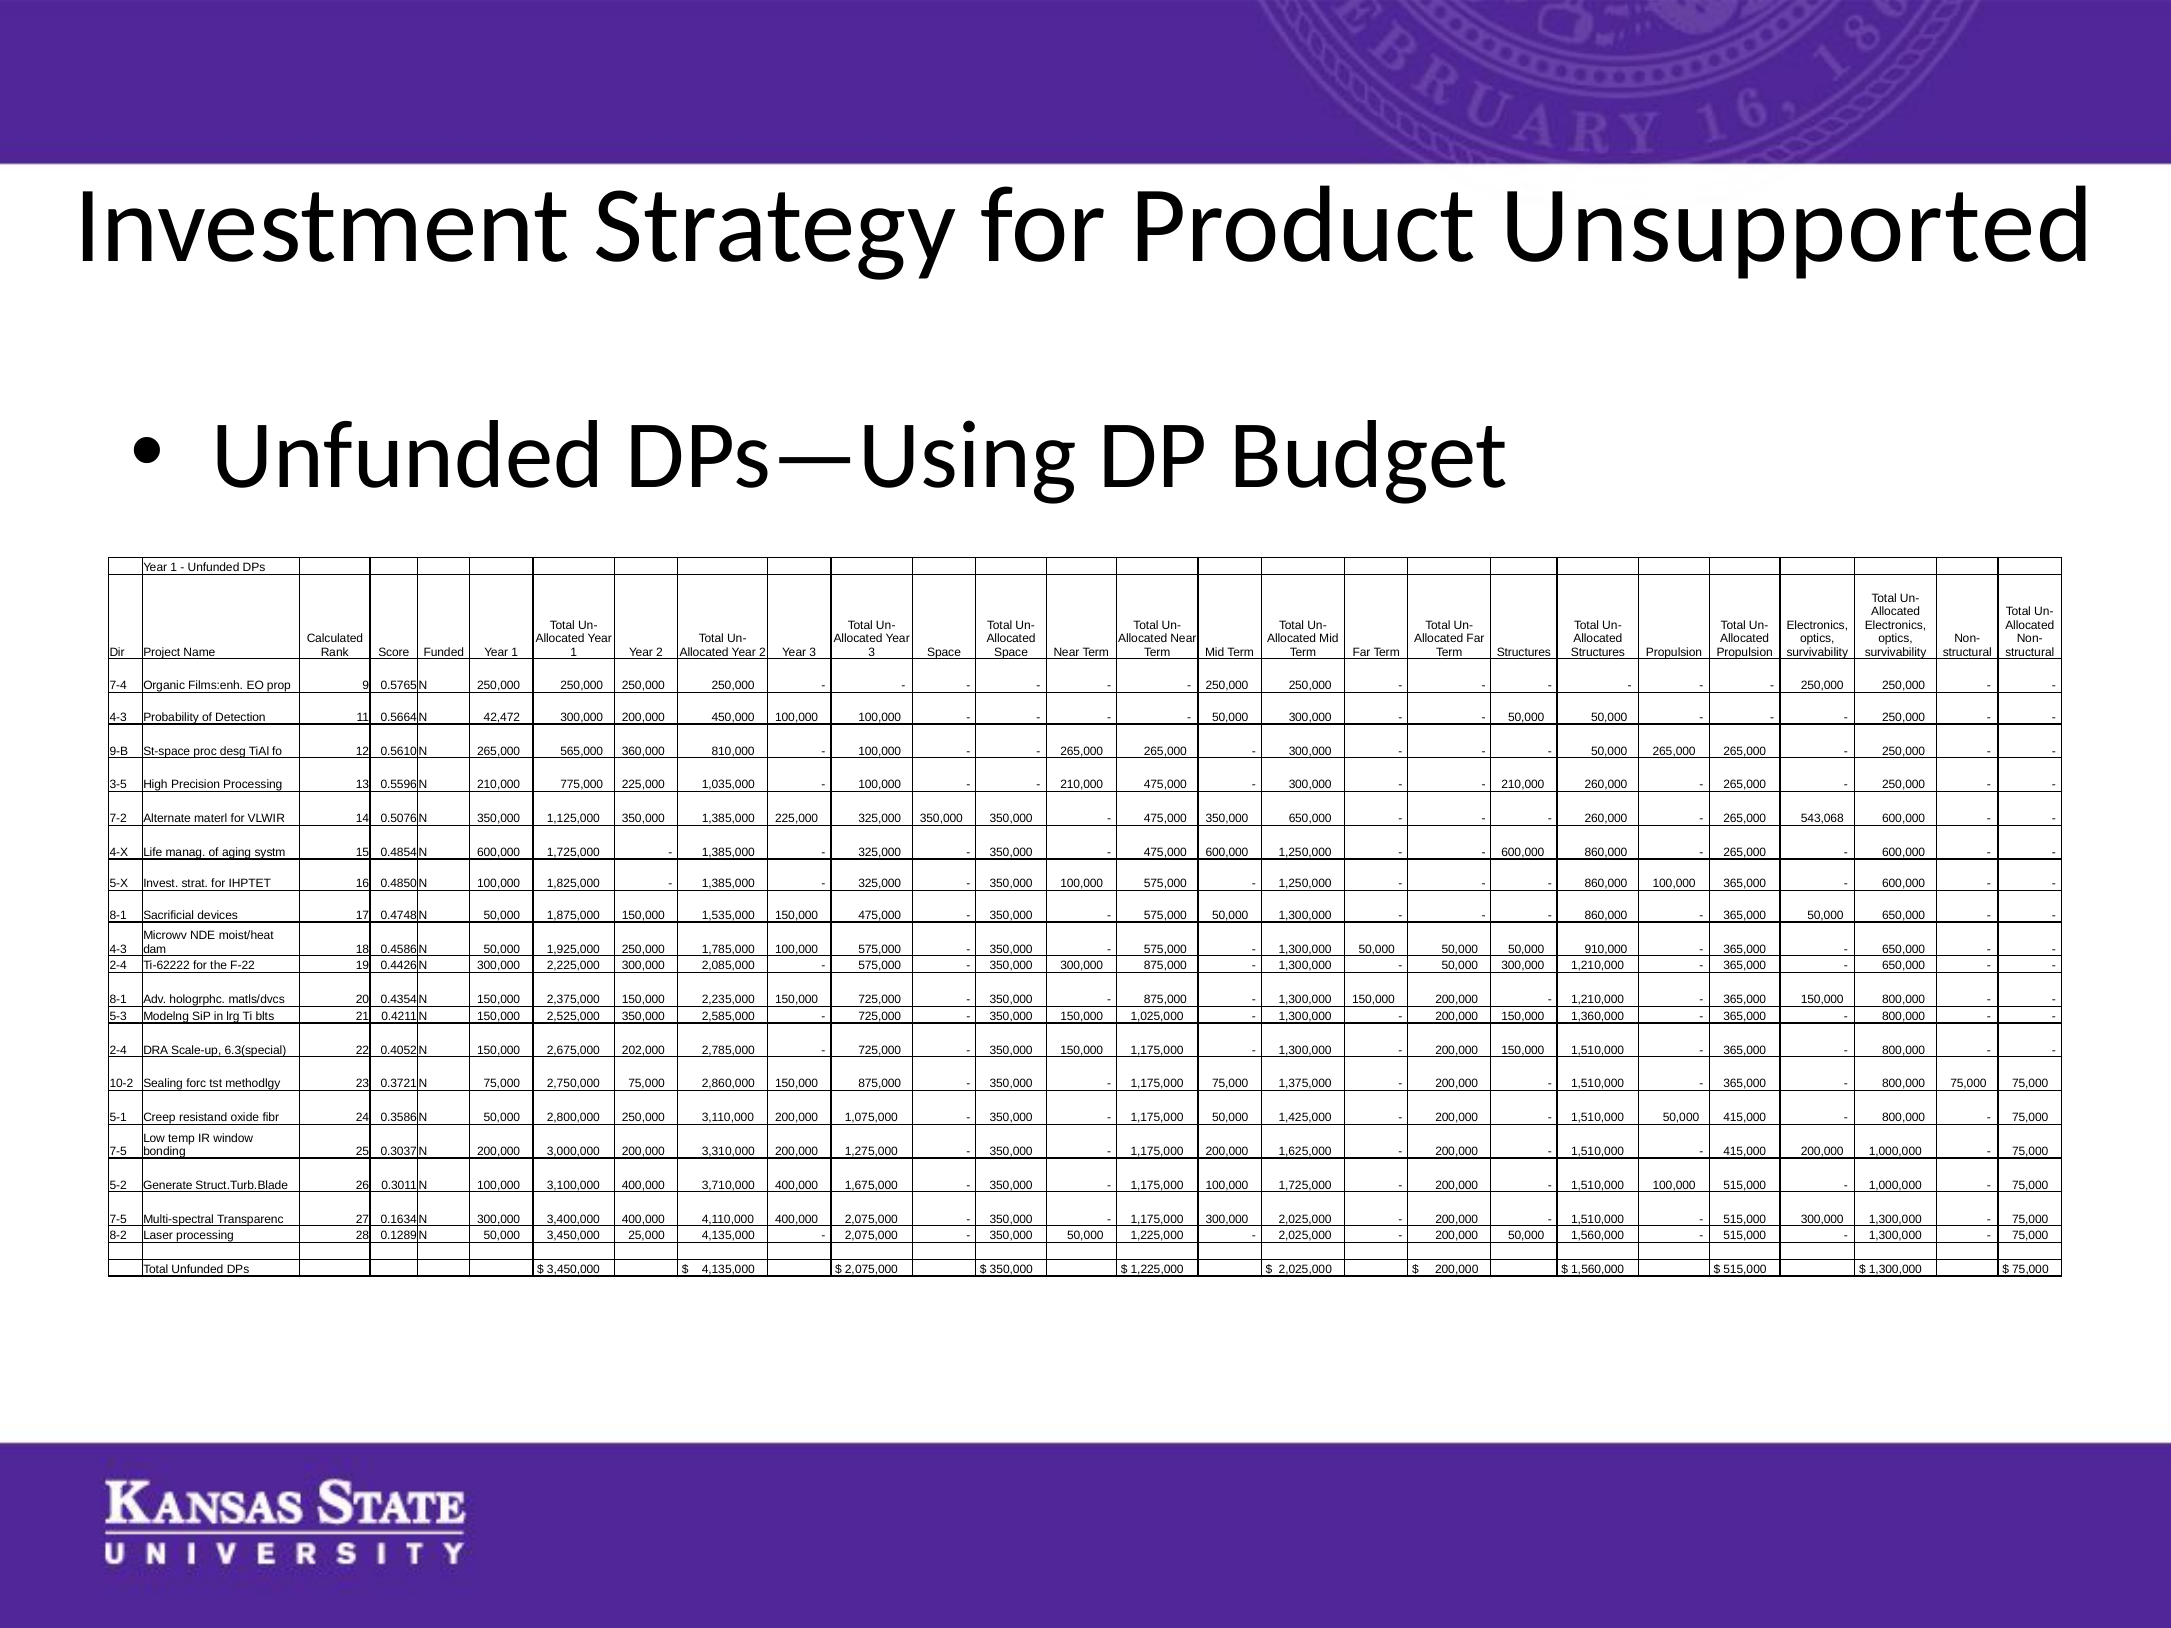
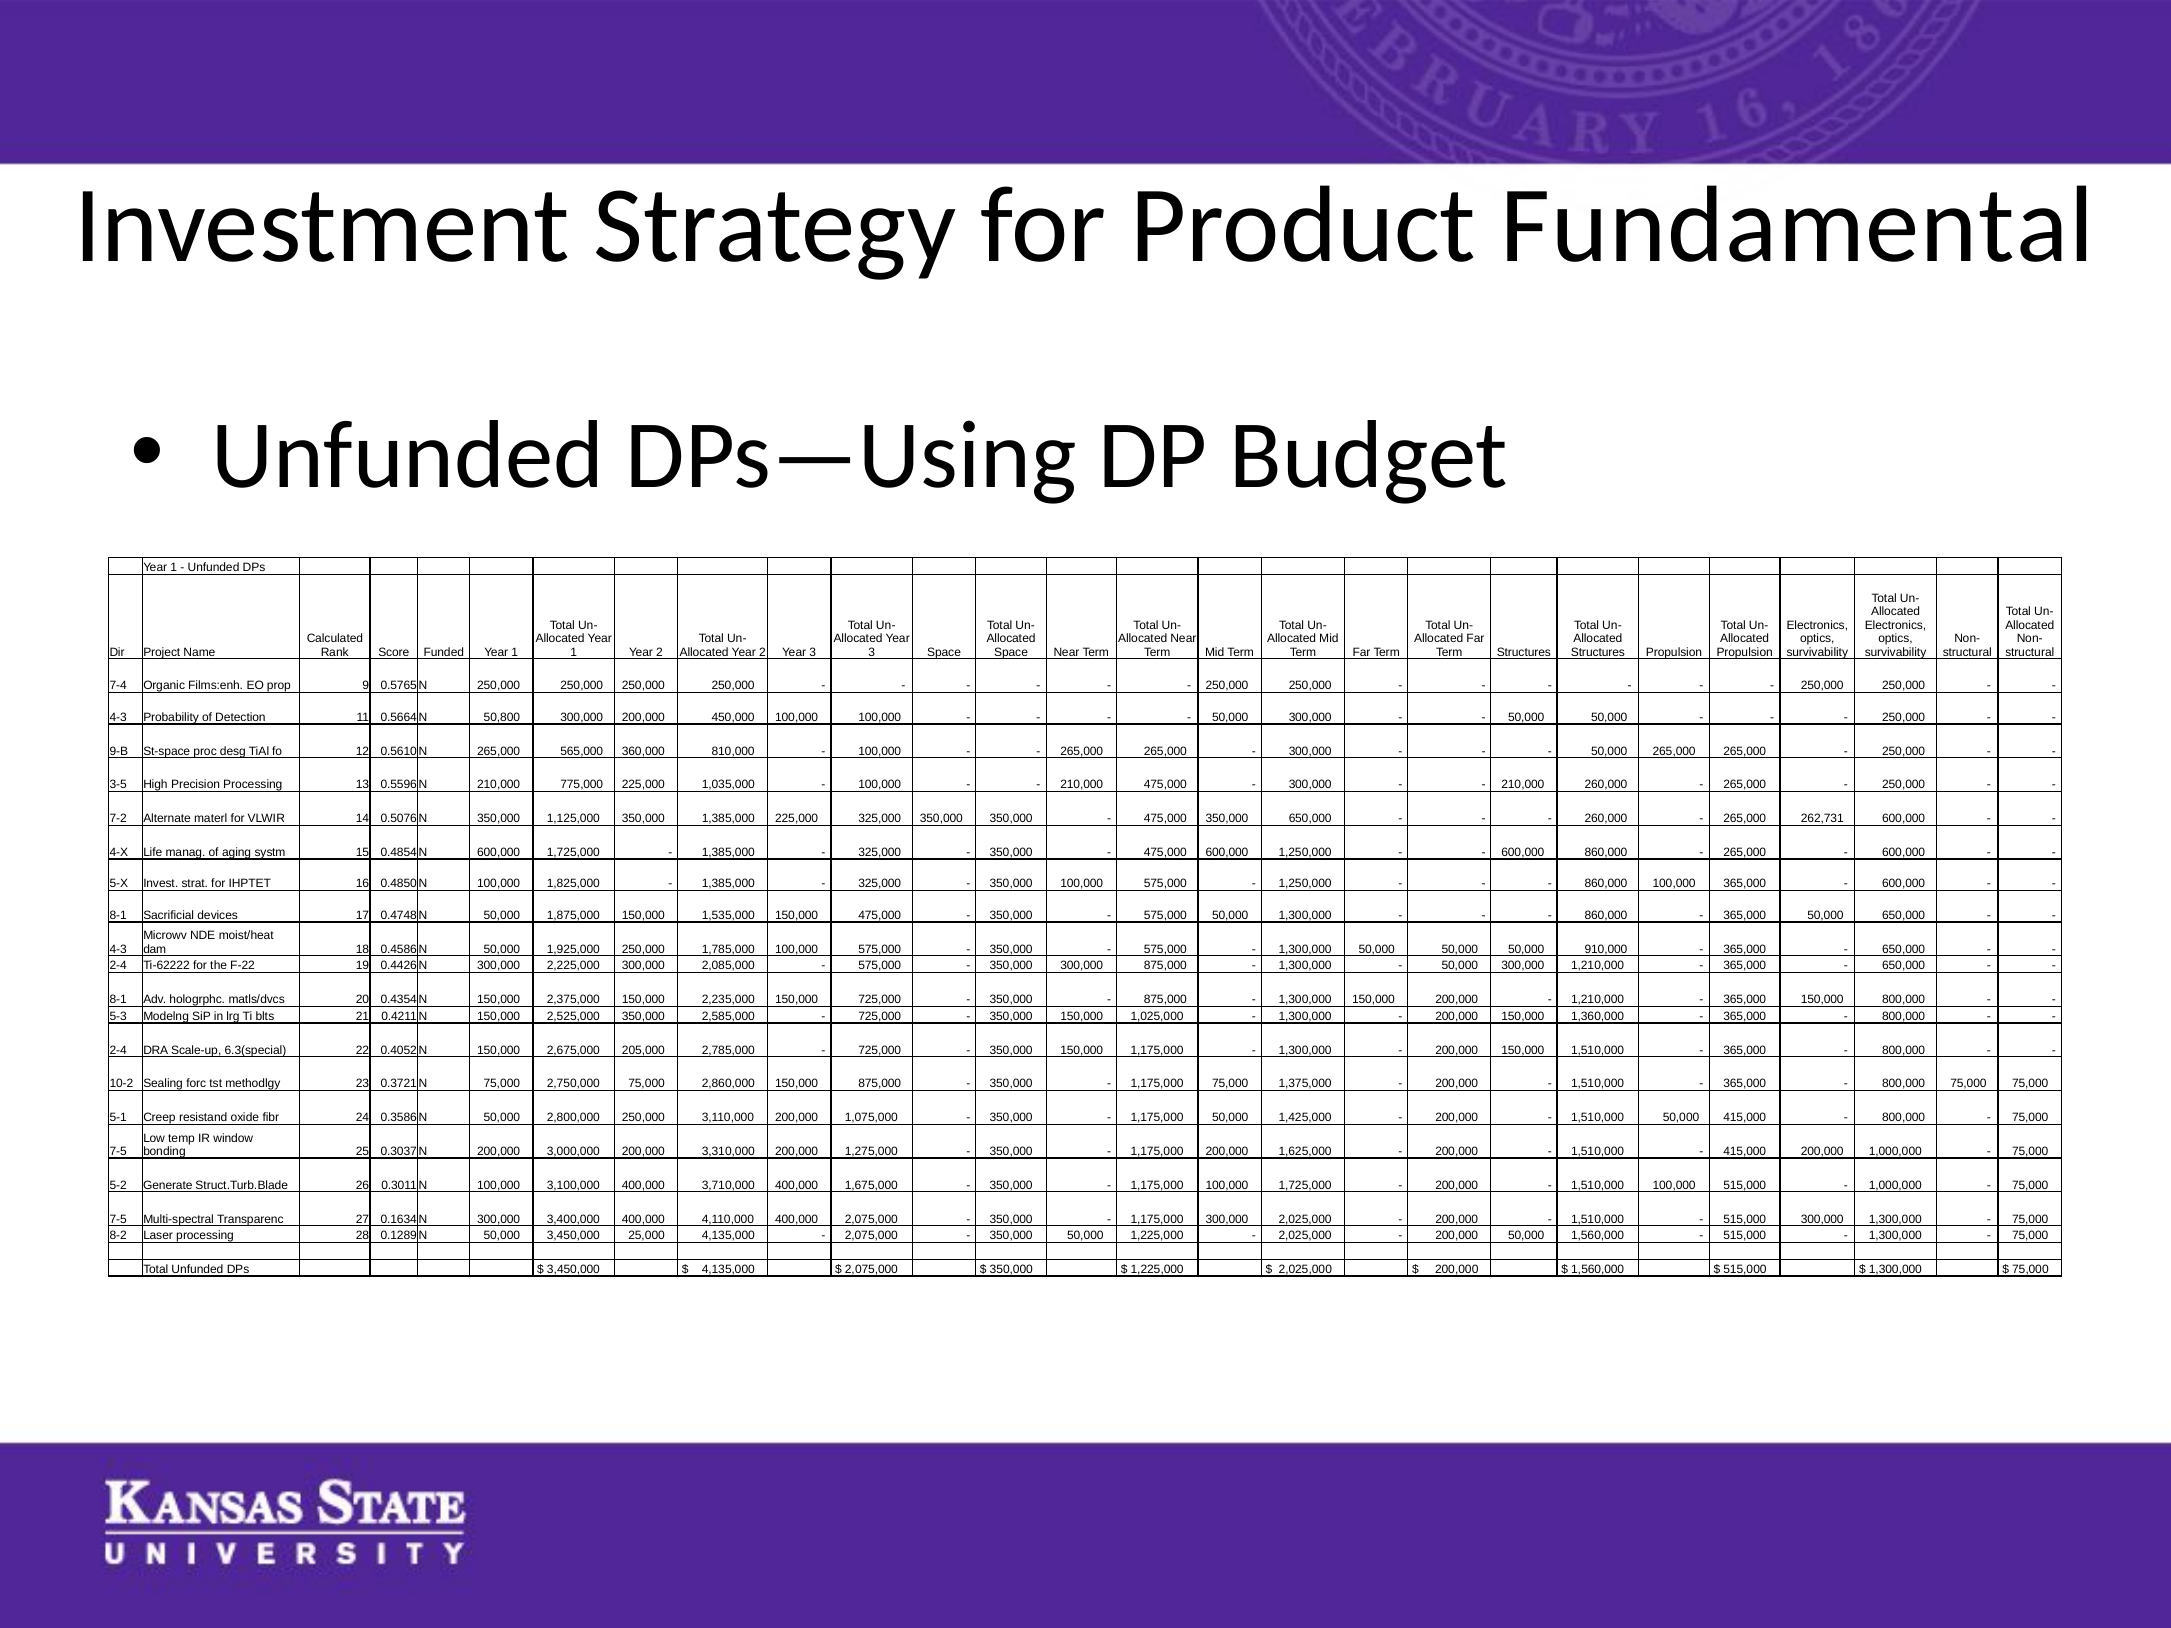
Unsupported: Unsupported -> Fundamental (1797, 226)
42,472: 42,472 -> 50,800 (502, 717)
543,068: 543,068 -> 262,731 (1822, 819)
202,000: 202,000 -> 205,000 (643, 1050)
